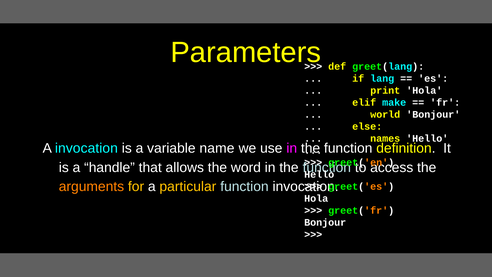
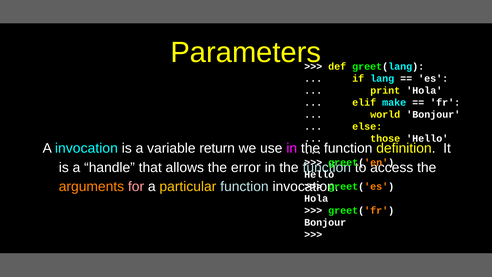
names: names -> those (385, 138)
name: name -> return (217, 148)
word: word -> error (246, 167)
for colour: yellow -> pink (136, 186)
